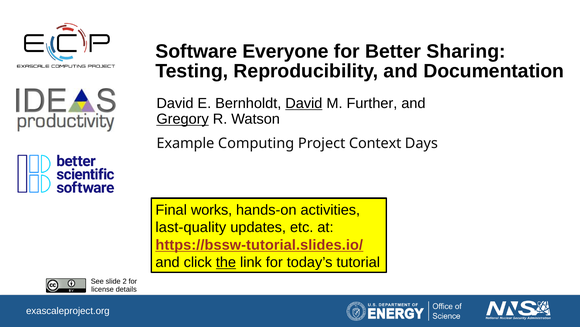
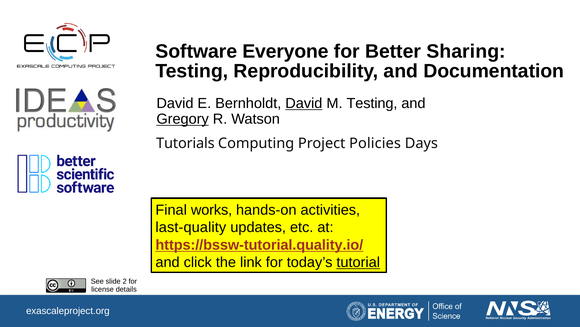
M Further: Further -> Testing (372, 103)
Example: Example -> Tutorials (185, 143)
Context: Context -> Policies (375, 143)
https://bssw-tutorial.slides.io/: https://bssw-tutorial.slides.io/ -> https://bssw-tutorial.quality.io/ (259, 244)
the underline: present -> none (226, 262)
tutorial underline: none -> present (358, 262)
